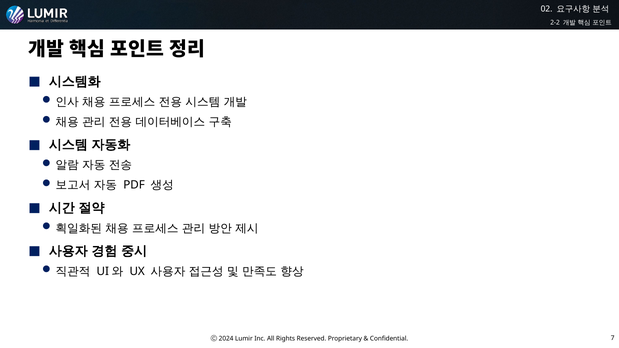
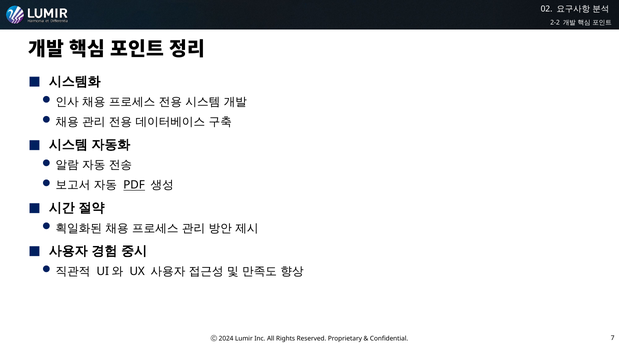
PDF underline: none -> present (134, 185)
